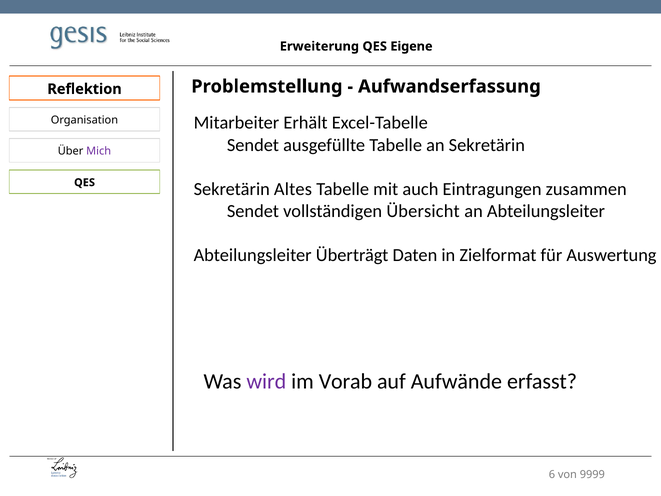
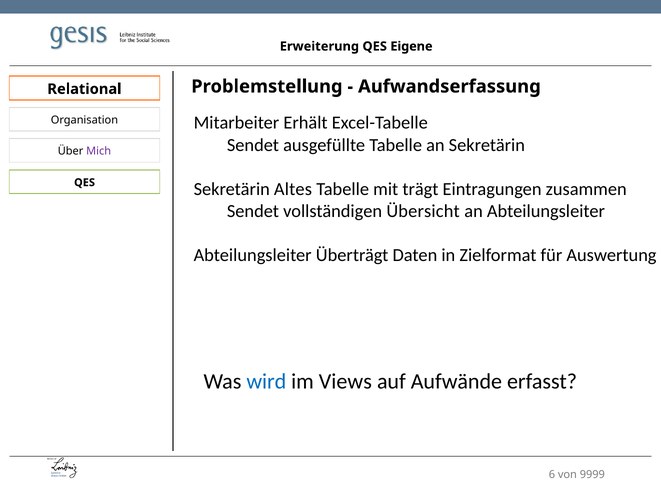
Reflektion: Reflektion -> Relational (84, 89)
auch: auch -> trägt (420, 189)
wird colour: purple -> blue (266, 381)
Vorab: Vorab -> Views (345, 381)
